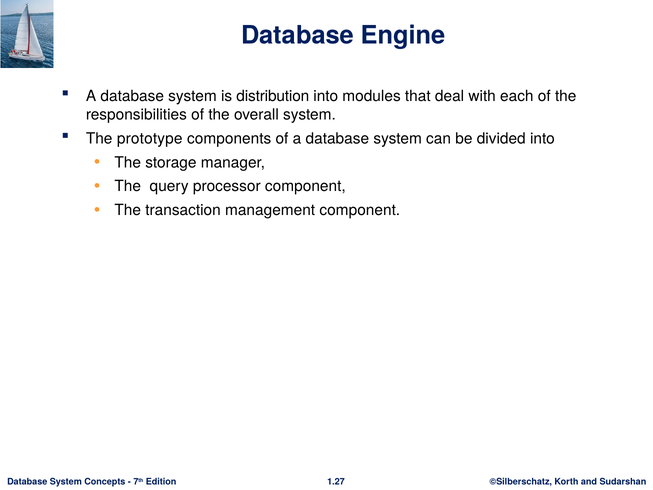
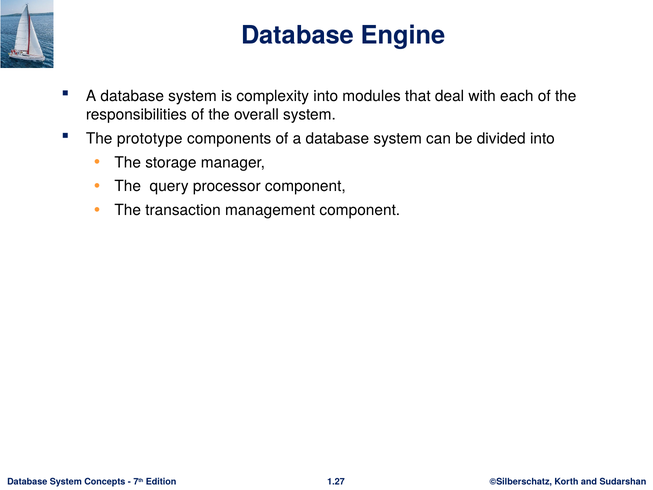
distribution: distribution -> complexity (273, 96)
